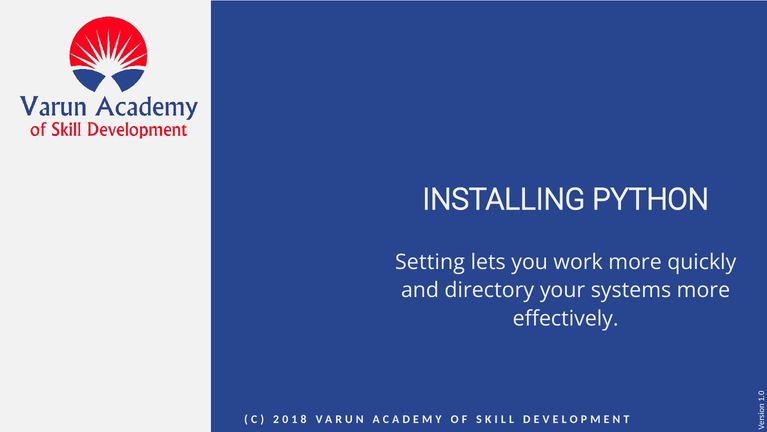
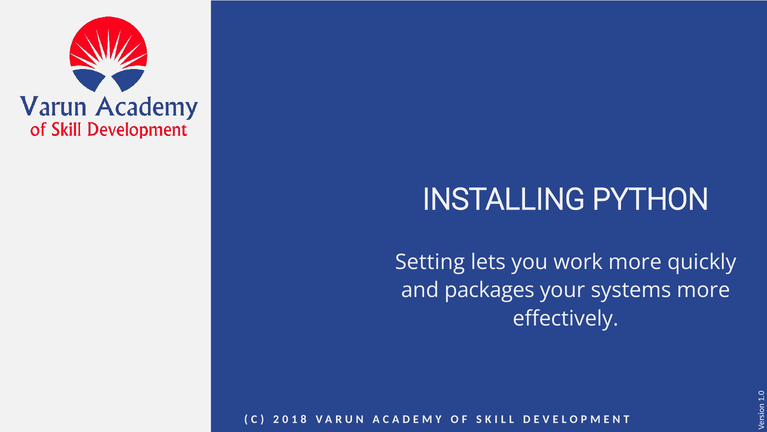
directory: directory -> packages (489, 290)
